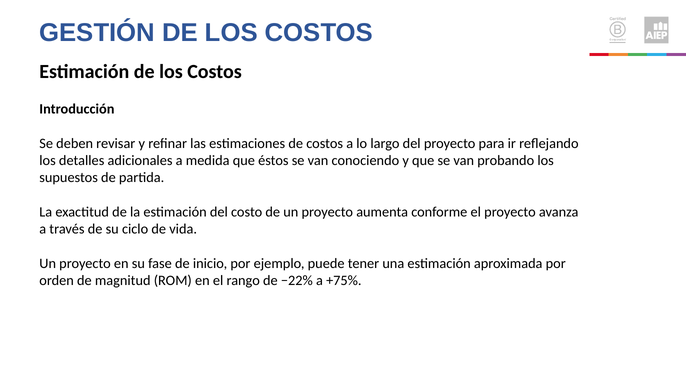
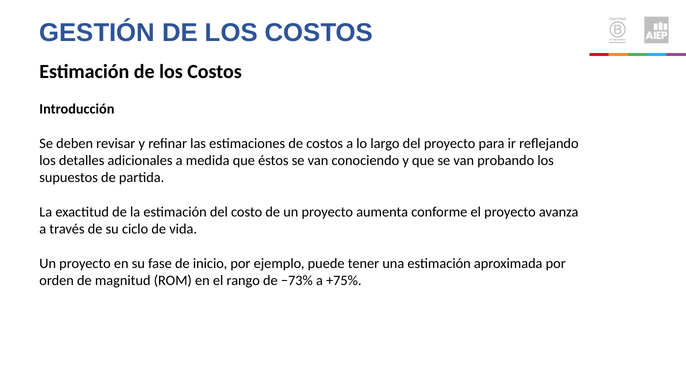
−22%: −22% -> −73% (297, 281)
